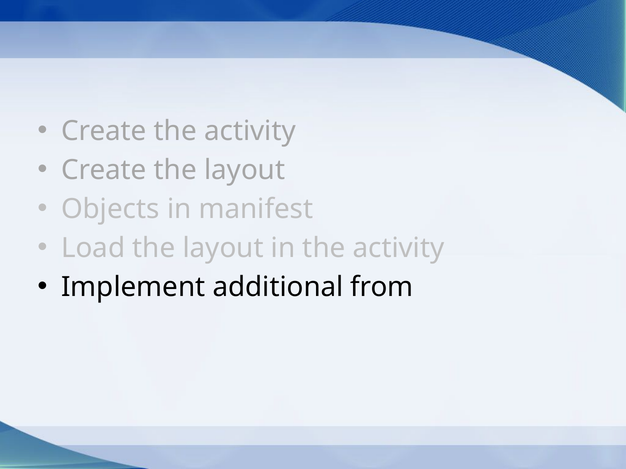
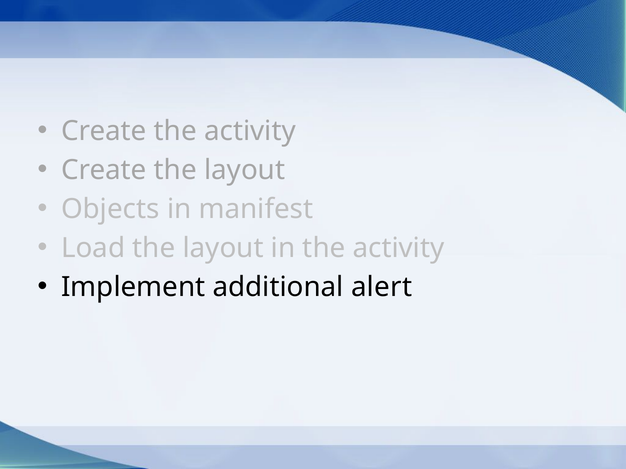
from: from -> alert (382, 287)
